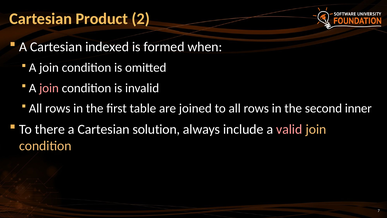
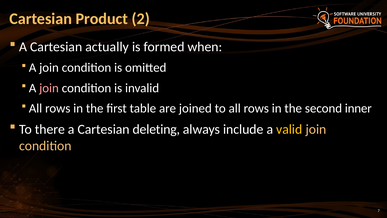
indexed: indexed -> actually (107, 47)
solution: solution -> deleting (156, 129)
valid colour: pink -> yellow (289, 129)
